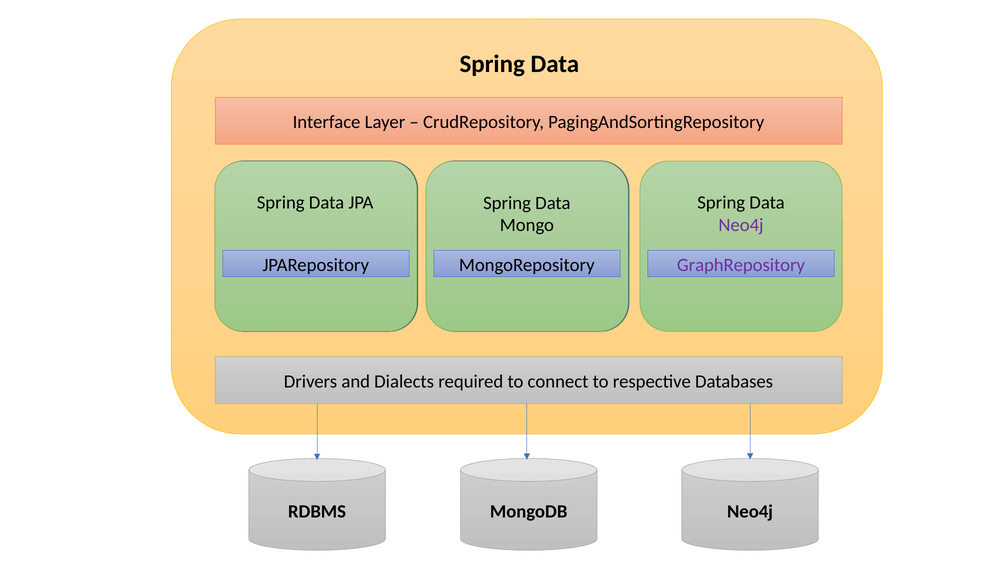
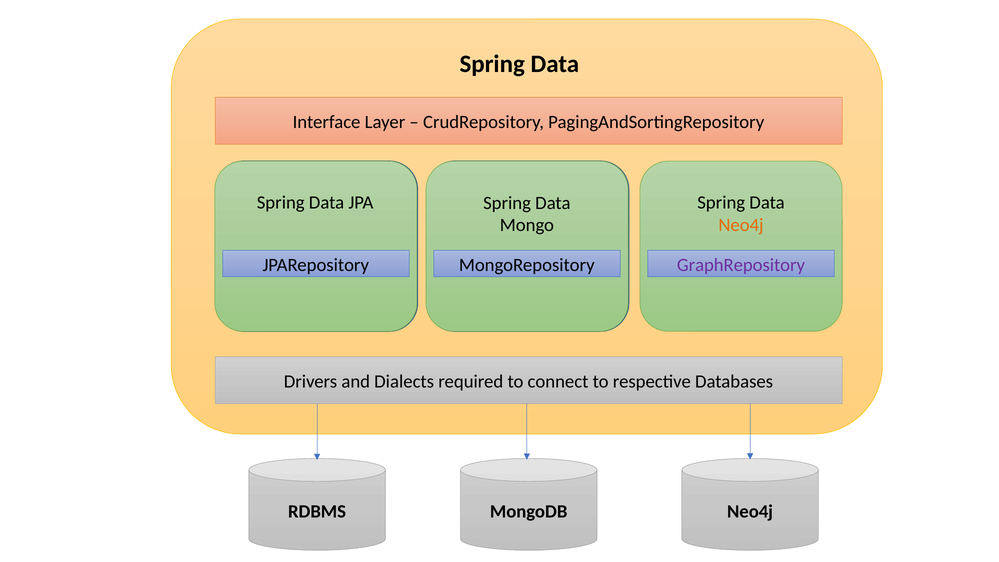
Neo4j colour: purple -> orange (741, 225)
